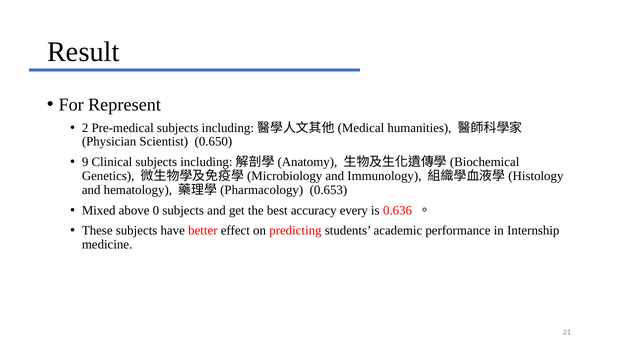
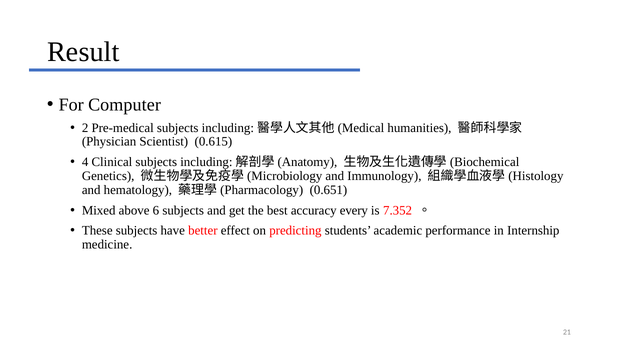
Represent: Represent -> Computer (125, 104)
0.650: 0.650 -> 0.615 (213, 142)
9: 9 -> 4 (85, 162)
0.653: 0.653 -> 0.651 (328, 190)
0: 0 -> 6 (156, 210)
0.636: 0.636 -> 7.352 (398, 210)
